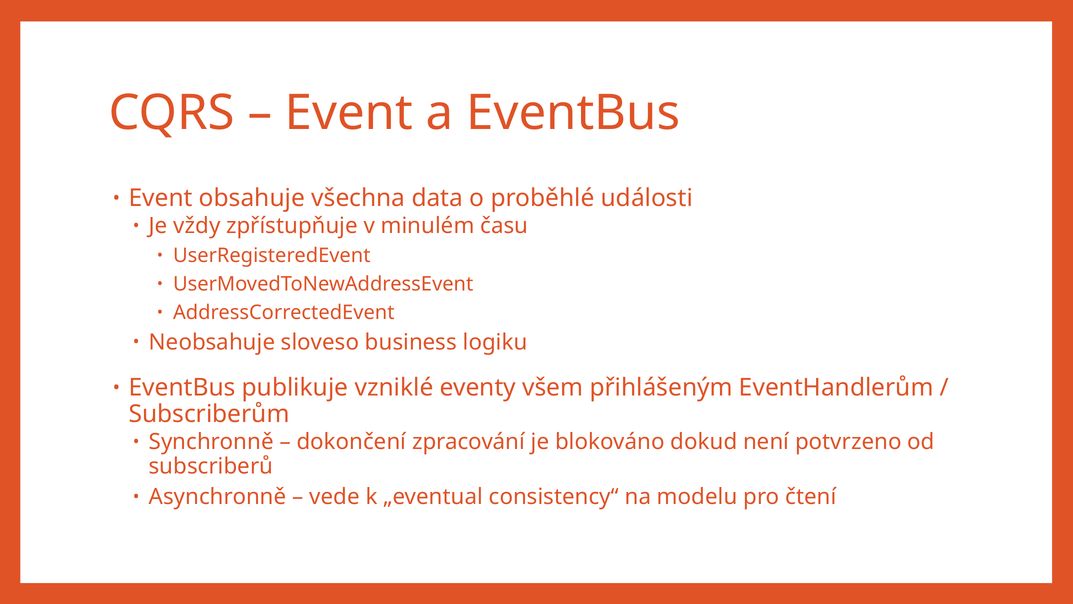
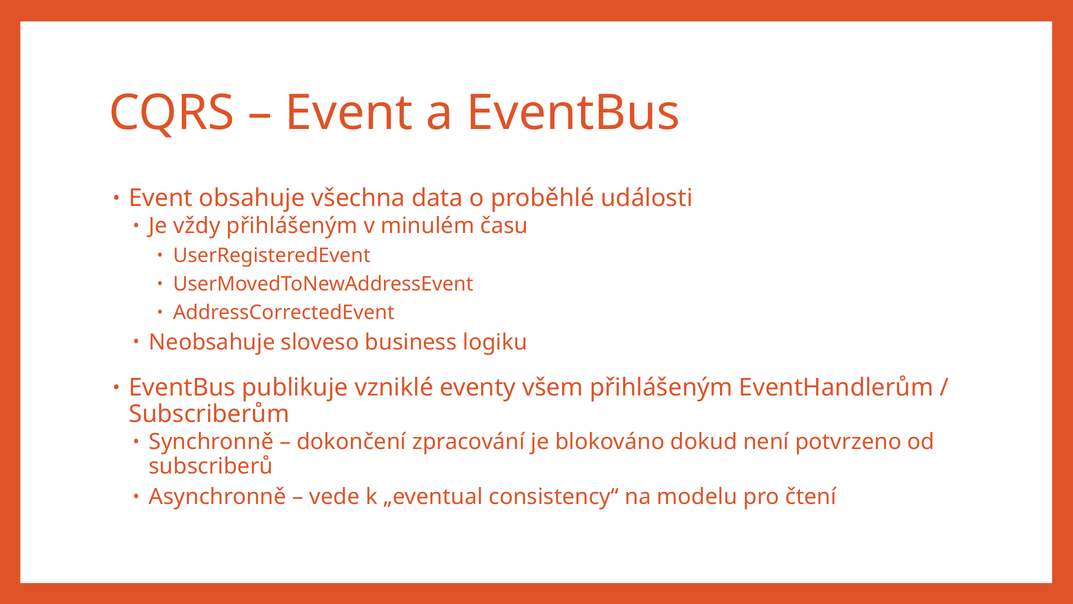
vždy zpřístupňuje: zpřístupňuje -> přihlášeným (292, 226)
